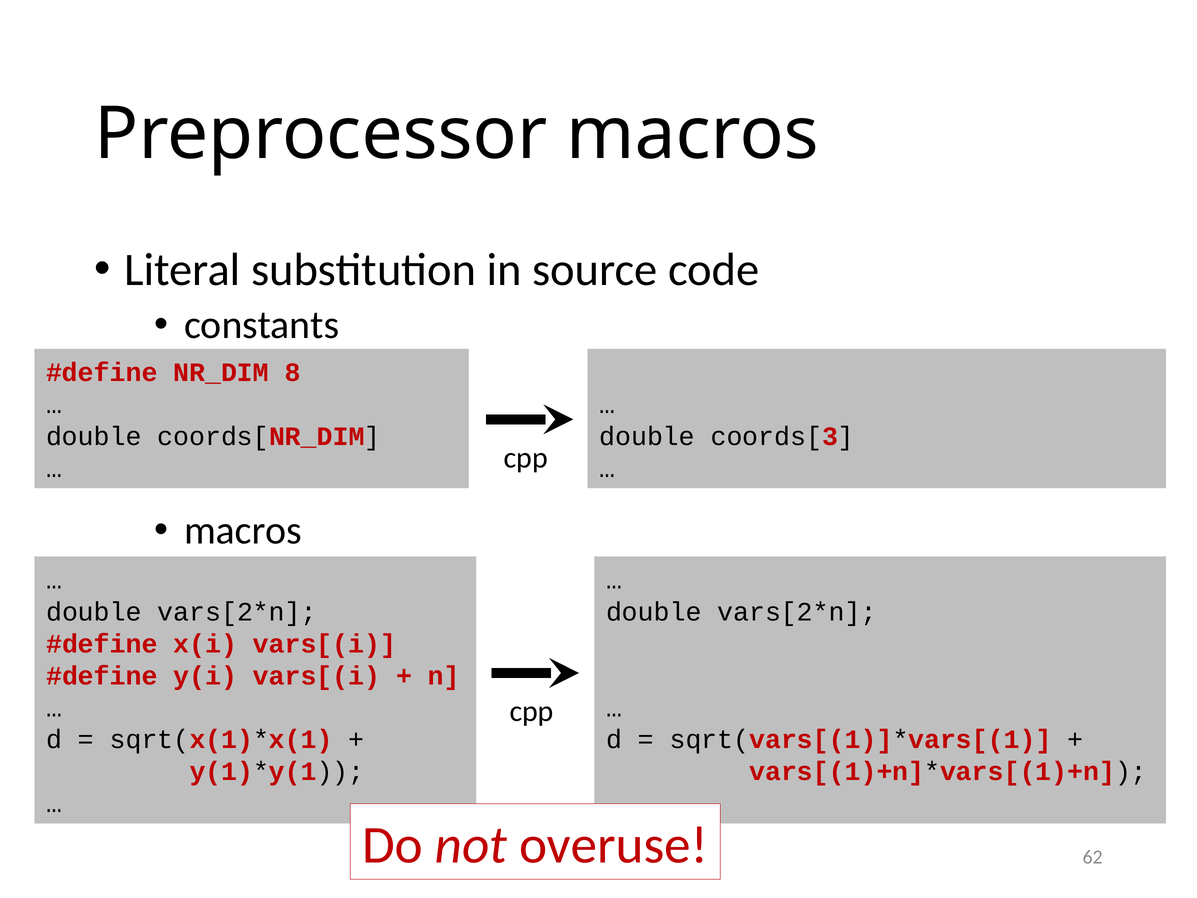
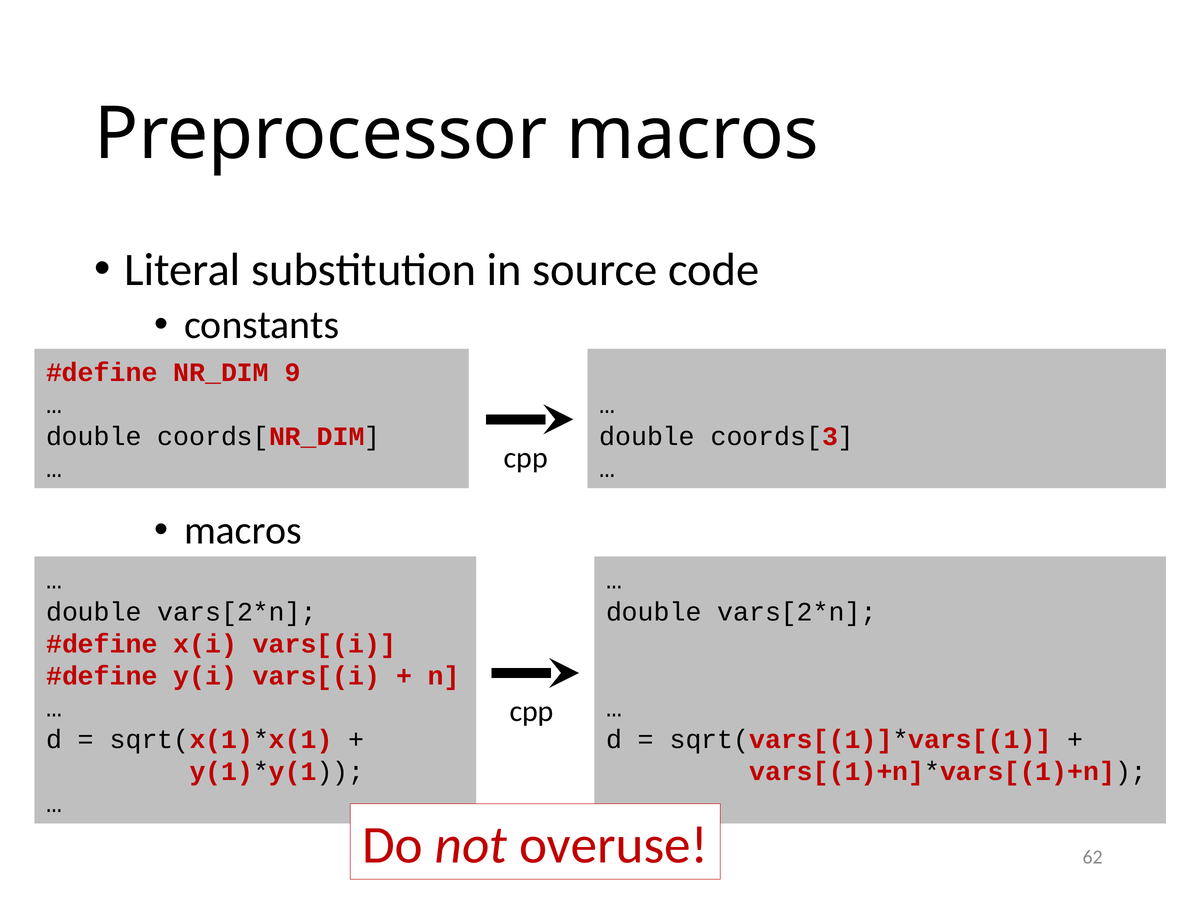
8: 8 -> 9 (293, 372)
